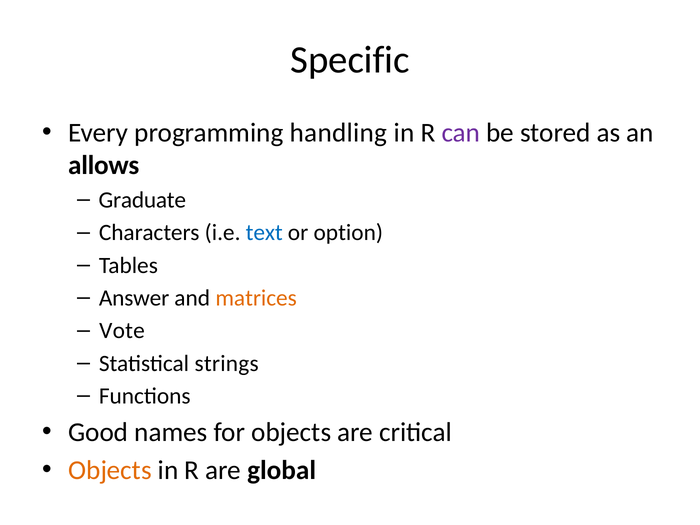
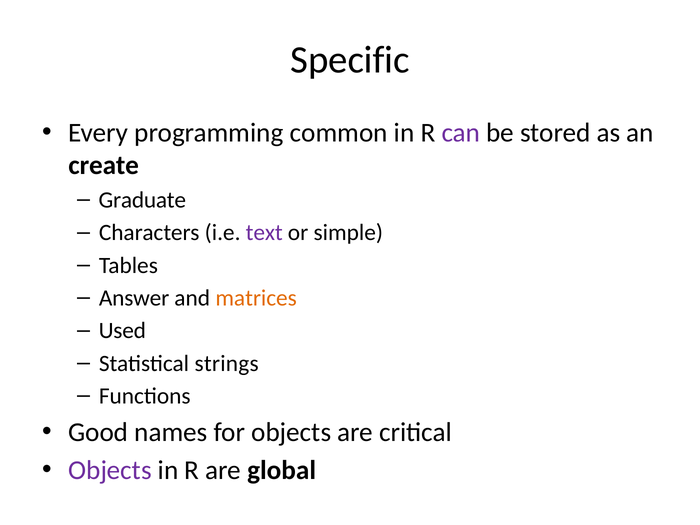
handling: handling -> common (339, 133)
allows: allows -> create (104, 165)
text colour: blue -> purple (264, 233)
option: option -> simple (348, 233)
Vote: Vote -> Used (122, 331)
Objects colour: orange -> purple (110, 470)
